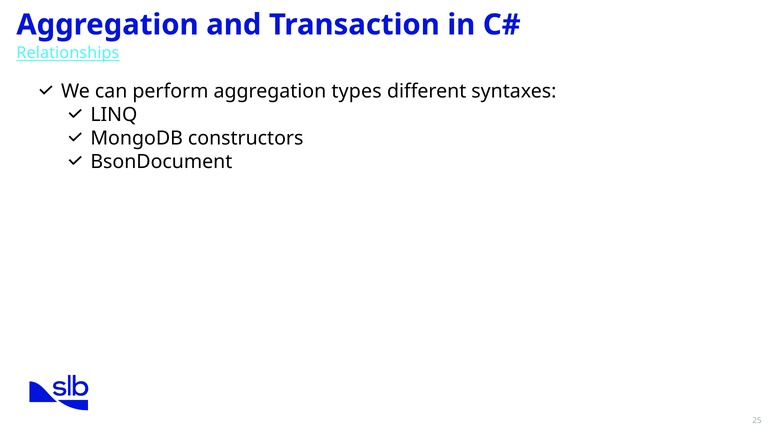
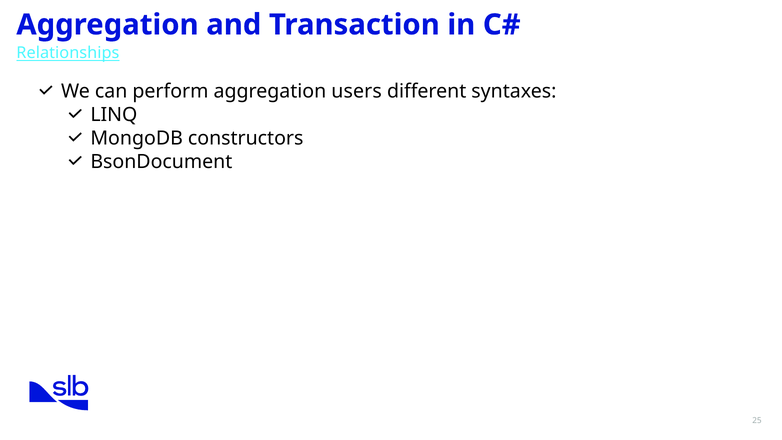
types: types -> users (357, 91)
